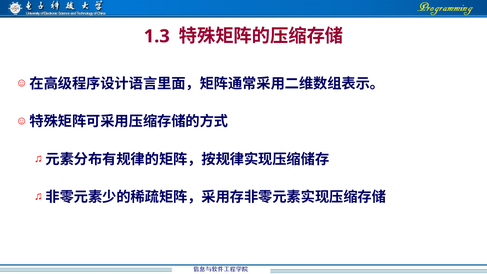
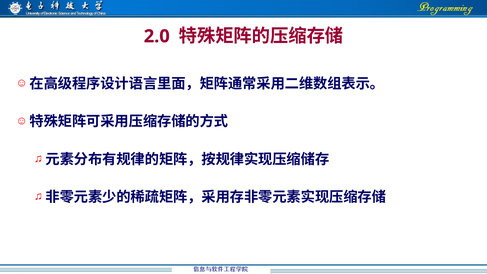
1.3: 1.3 -> 2.0 (157, 36)
